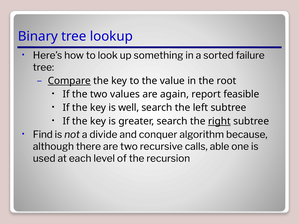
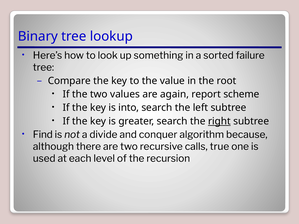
Compare underline: present -> none (69, 81)
feasible: feasible -> scheme (241, 94)
well: well -> into (129, 108)
able: able -> true (219, 147)
